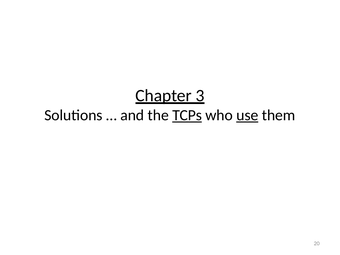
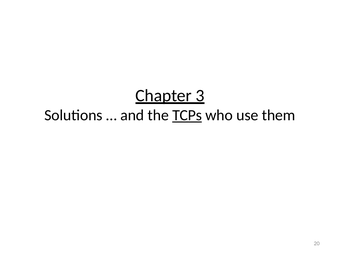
use underline: present -> none (247, 115)
